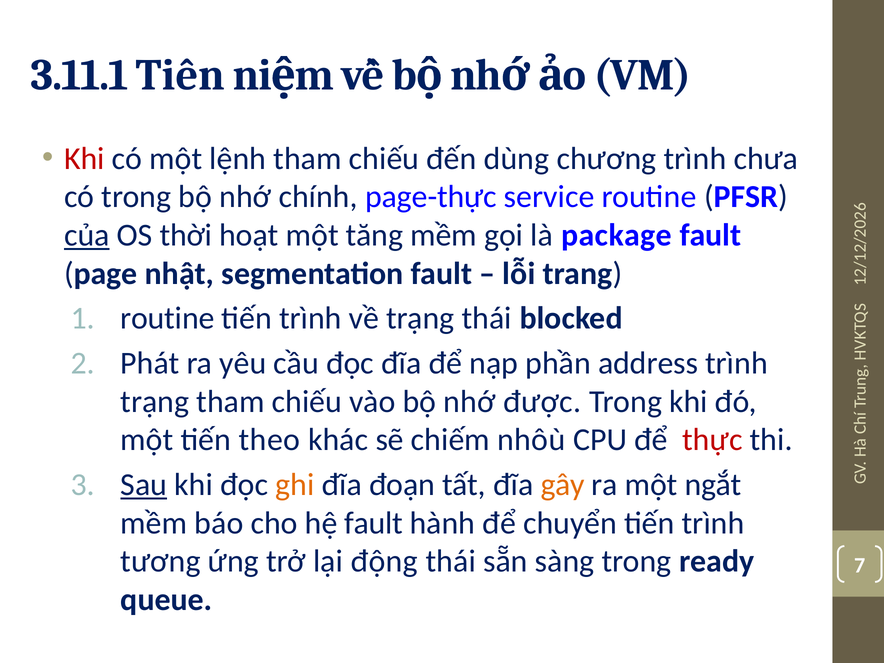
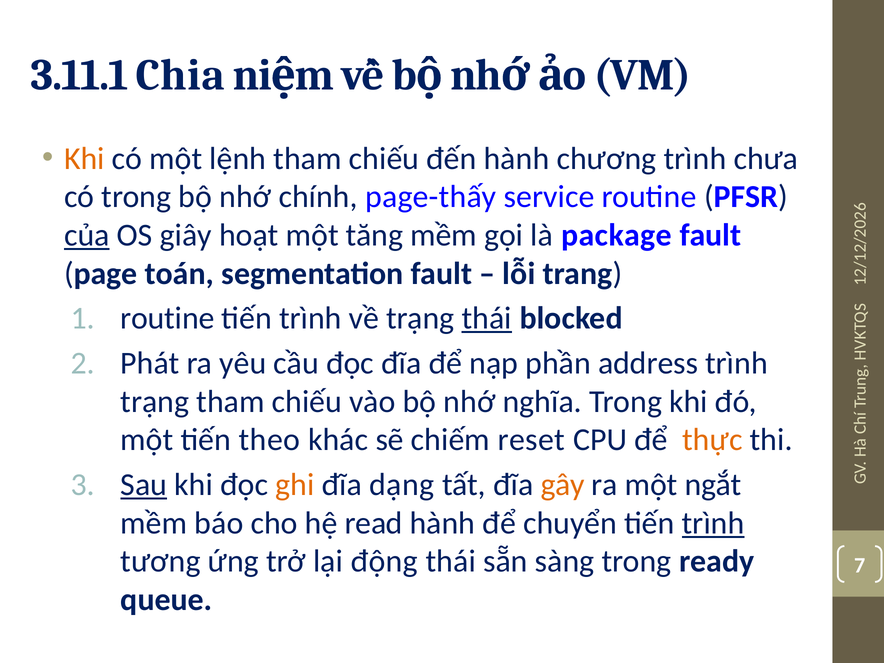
3.11.1 Tiến: Tiến -> Chia (180, 75)
Khi colour: red -> orange (84, 158)
đến dùng: dùng -> hành (517, 158)
page-thực: page-thực -> page-thấy (431, 197)
thời: thời -> giây (186, 235)
nhật: nhật -> toán (179, 274)
thái underline: none -> present (487, 318)
được: được -> nghĩa (542, 402)
nhôù: nhôù -> reset (531, 440)
thực colour: red -> orange (712, 440)
đoạn: đoạn -> dạng (402, 485)
hệ fault: fault -> read (374, 523)
trình underline: none -> present (713, 523)
